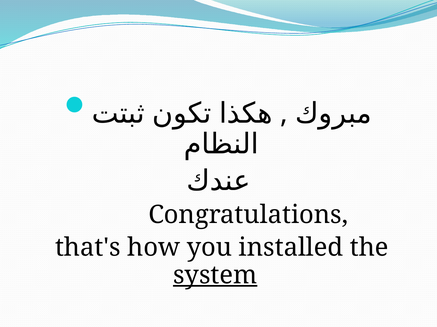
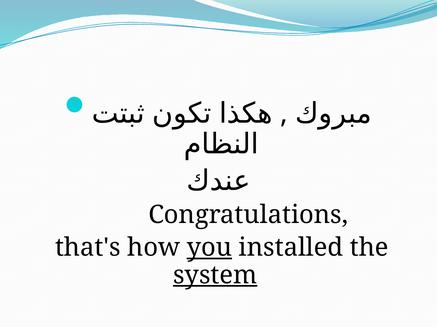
you underline: none -> present (209, 248)
